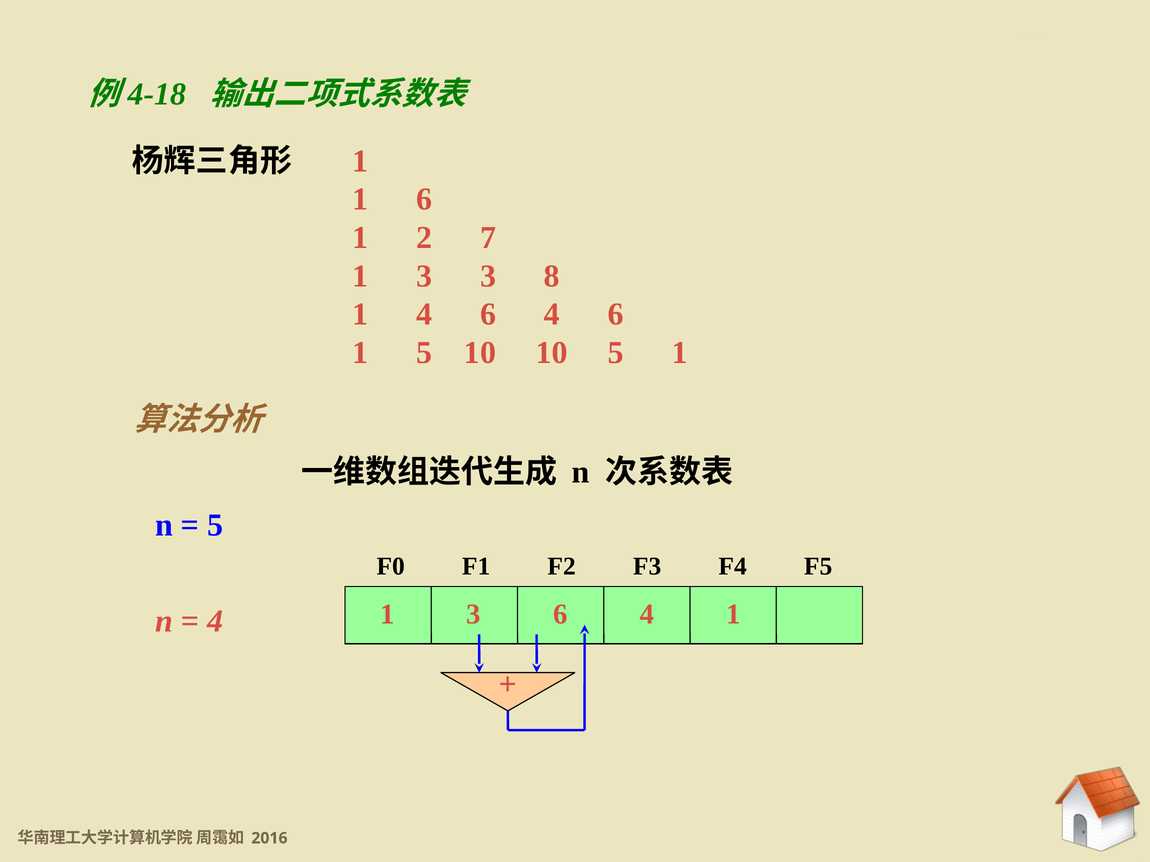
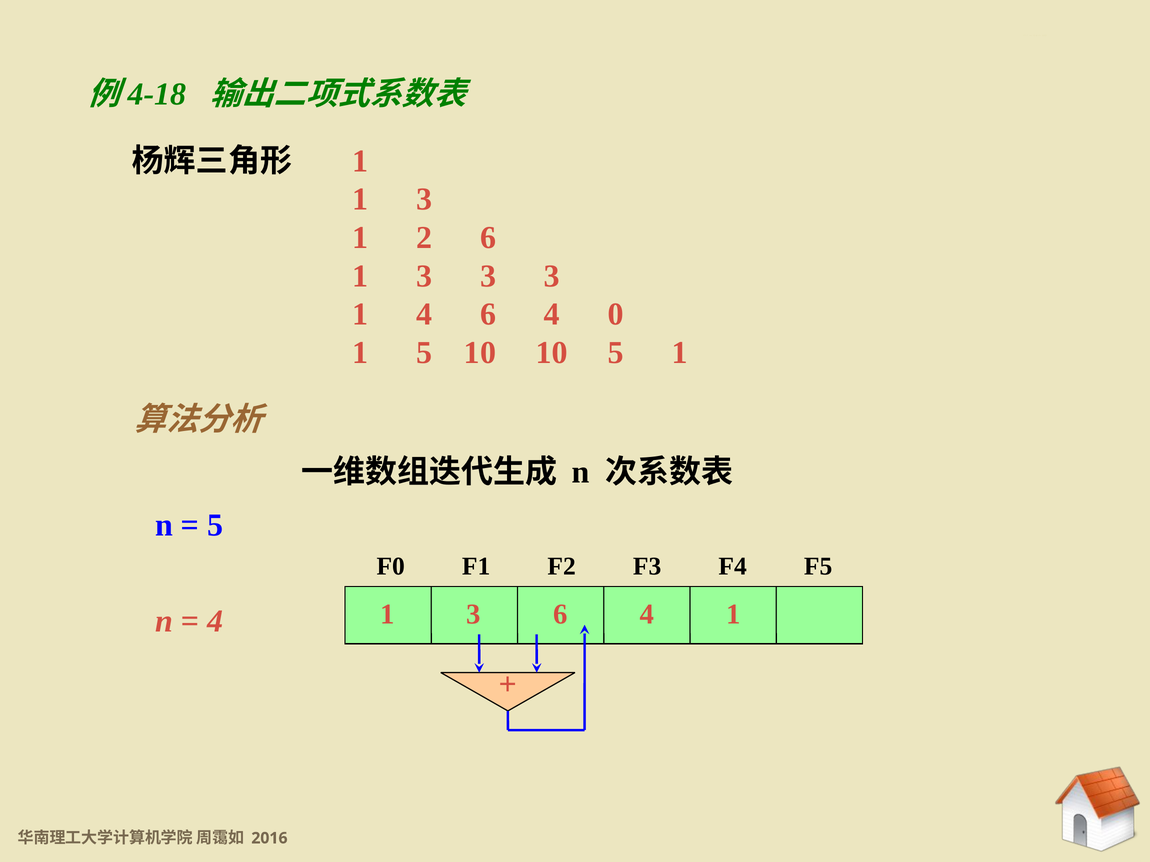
6: 6 -> 3 (424, 200)
2 7: 7 -> 6 (488, 238)
3 3 8: 8 -> 3 (552, 276)
6 4 6: 6 -> 0 (616, 315)
